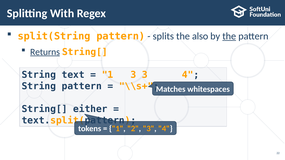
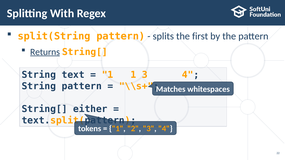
also: also -> first (200, 36)
the underline: present -> none (229, 36)
1 3: 3 -> 1 (133, 75)
